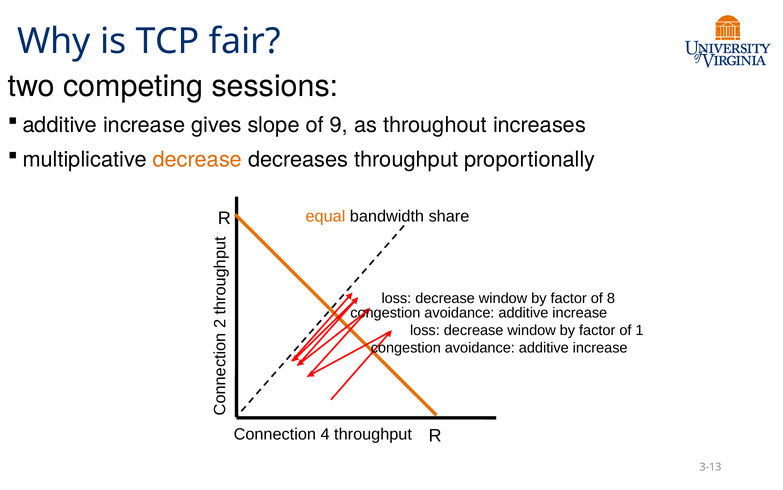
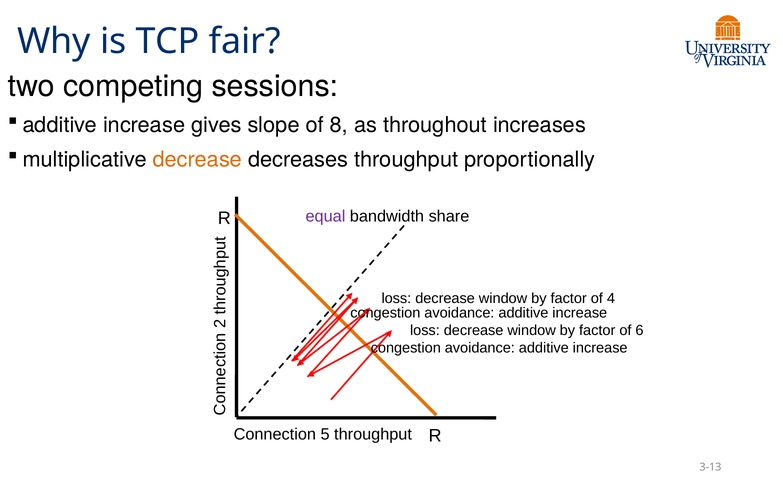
9: 9 -> 8 (339, 125)
equal colour: orange -> purple (325, 216)
8: 8 -> 4 (611, 298)
1: 1 -> 6 (640, 330)
4: 4 -> 5 (325, 434)
